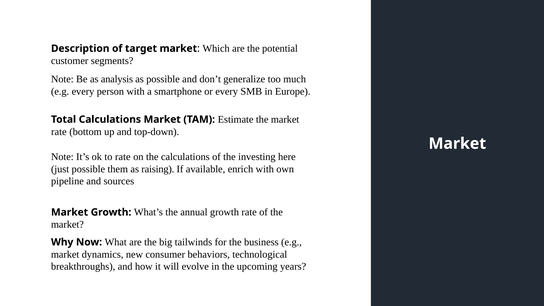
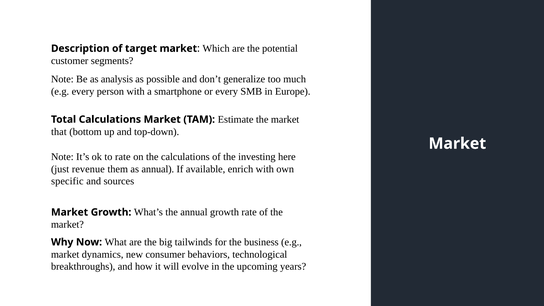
rate: rate -> that (59, 132)
just possible: possible -> revenue (88, 169)
as raising: raising -> annual (158, 169)
pipeline: pipeline -> specific (67, 181)
